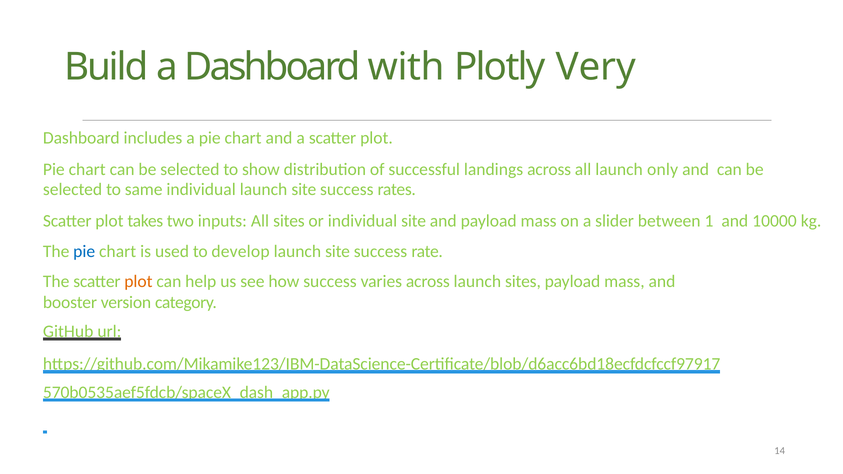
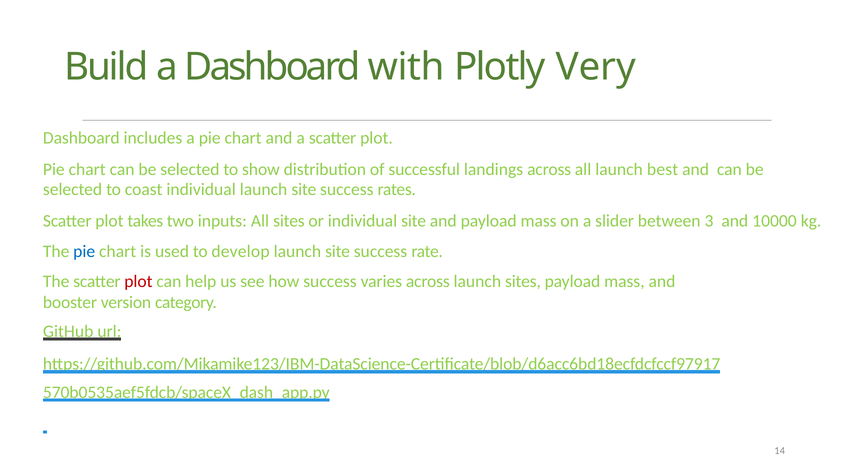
only: only -> best (663, 170)
same: same -> coast (144, 190)
1: 1 -> 3 (709, 221)
plot colour: orange -> red (138, 282)
